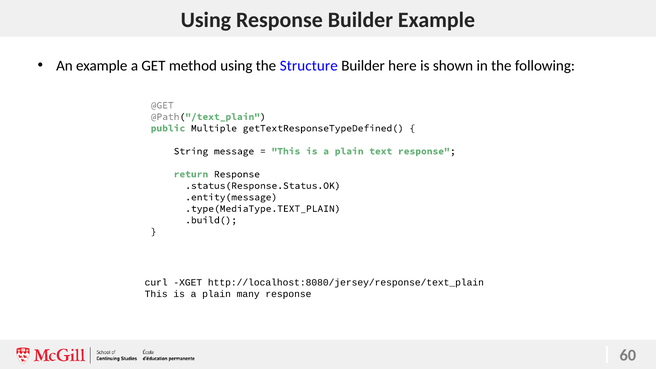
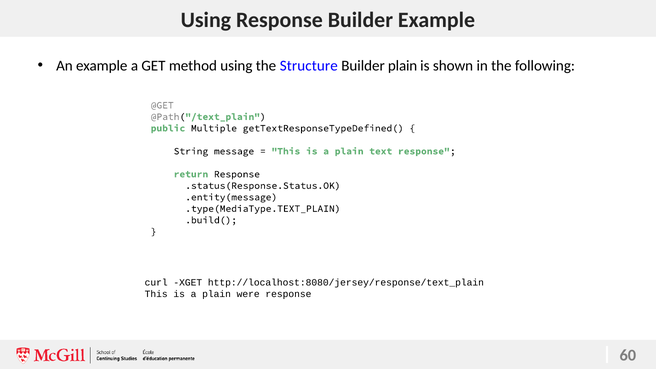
Builder here: here -> plain (403, 66)
many: many -> were (248, 294)
